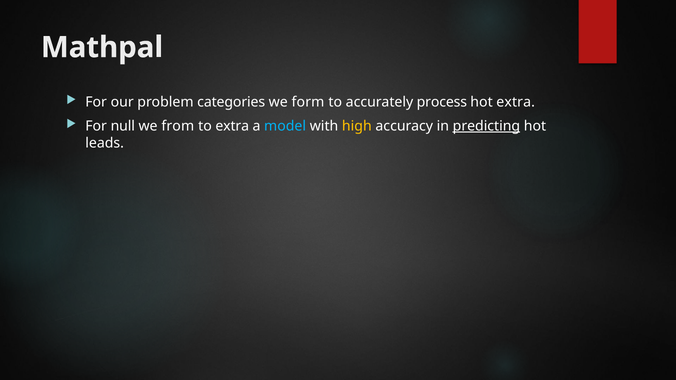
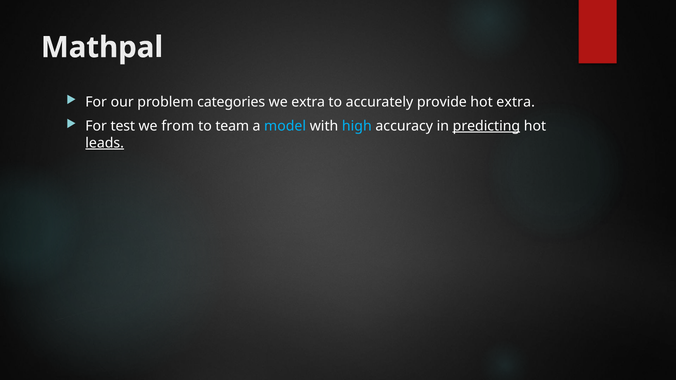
we form: form -> extra (308, 102)
process: process -> provide (442, 102)
null: null -> test (123, 126)
to extra: extra -> team (232, 126)
high colour: yellow -> light blue (357, 126)
leads underline: none -> present (105, 143)
